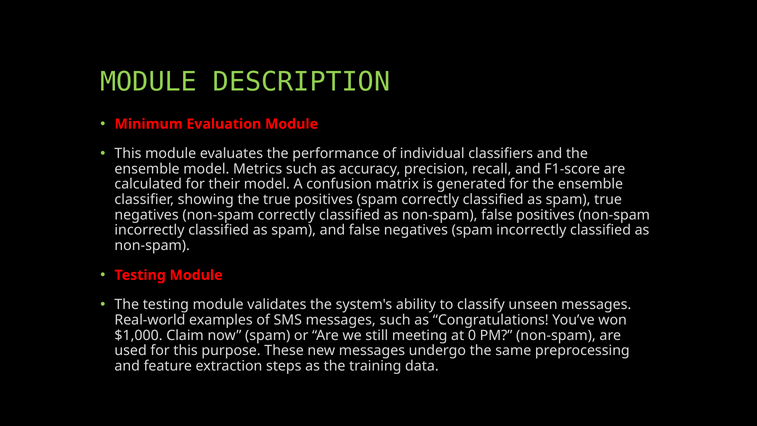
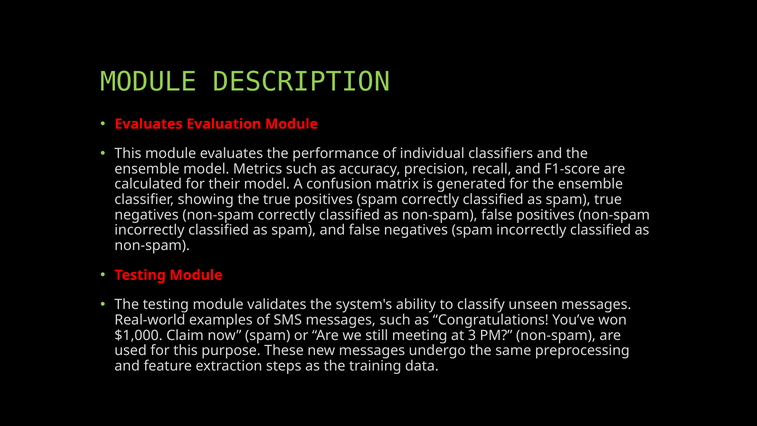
Minimum: Minimum -> Evaluates (149, 124)
0: 0 -> 3 (472, 335)
